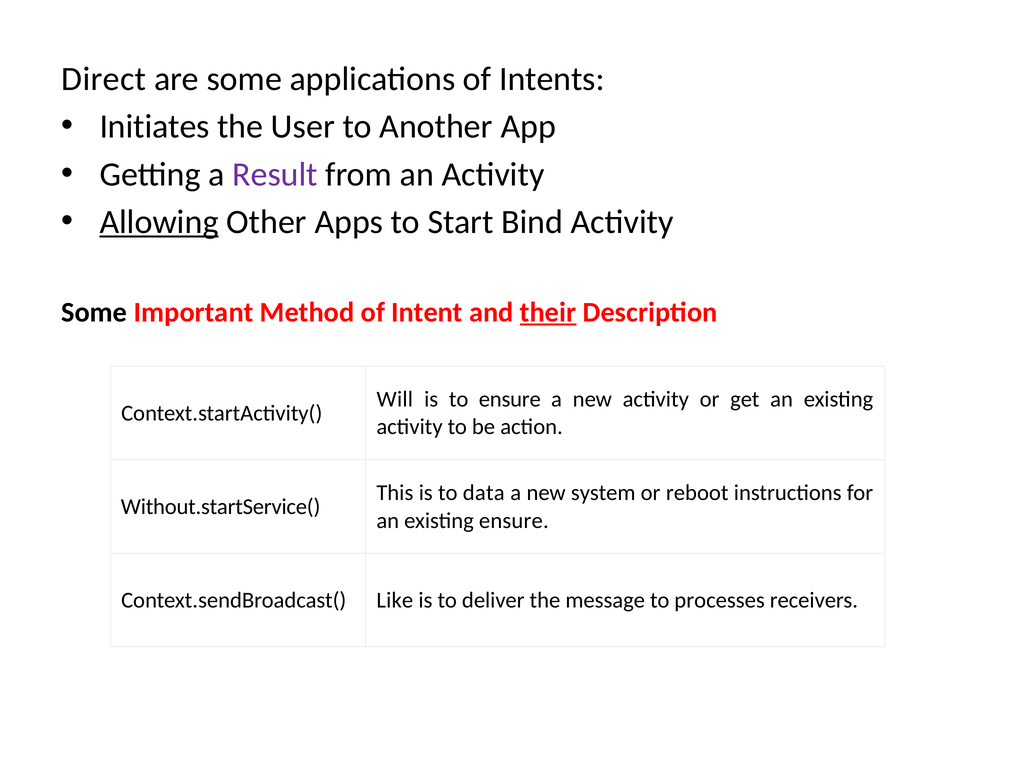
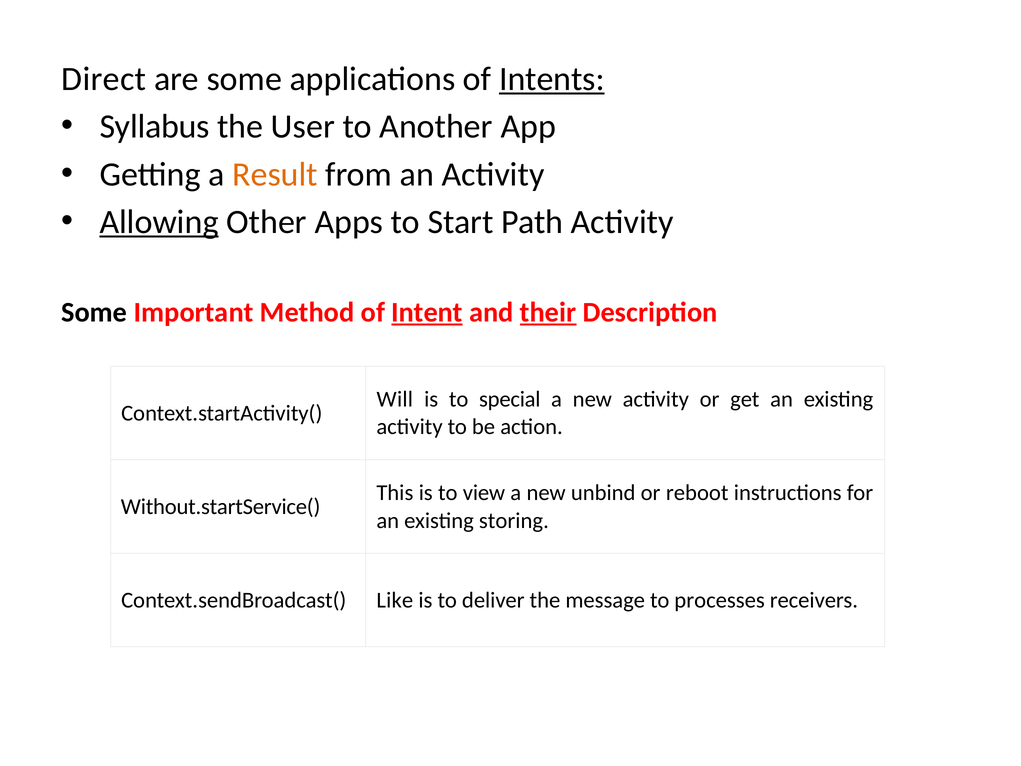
Intents underline: none -> present (552, 79)
Initiates: Initiates -> Syllabus (155, 127)
Result colour: purple -> orange (275, 174)
Bind: Bind -> Path (532, 222)
Intent underline: none -> present (427, 312)
to ensure: ensure -> special (510, 399)
data: data -> view (484, 493)
system: system -> unbind (603, 493)
existing ensure: ensure -> storing (514, 520)
